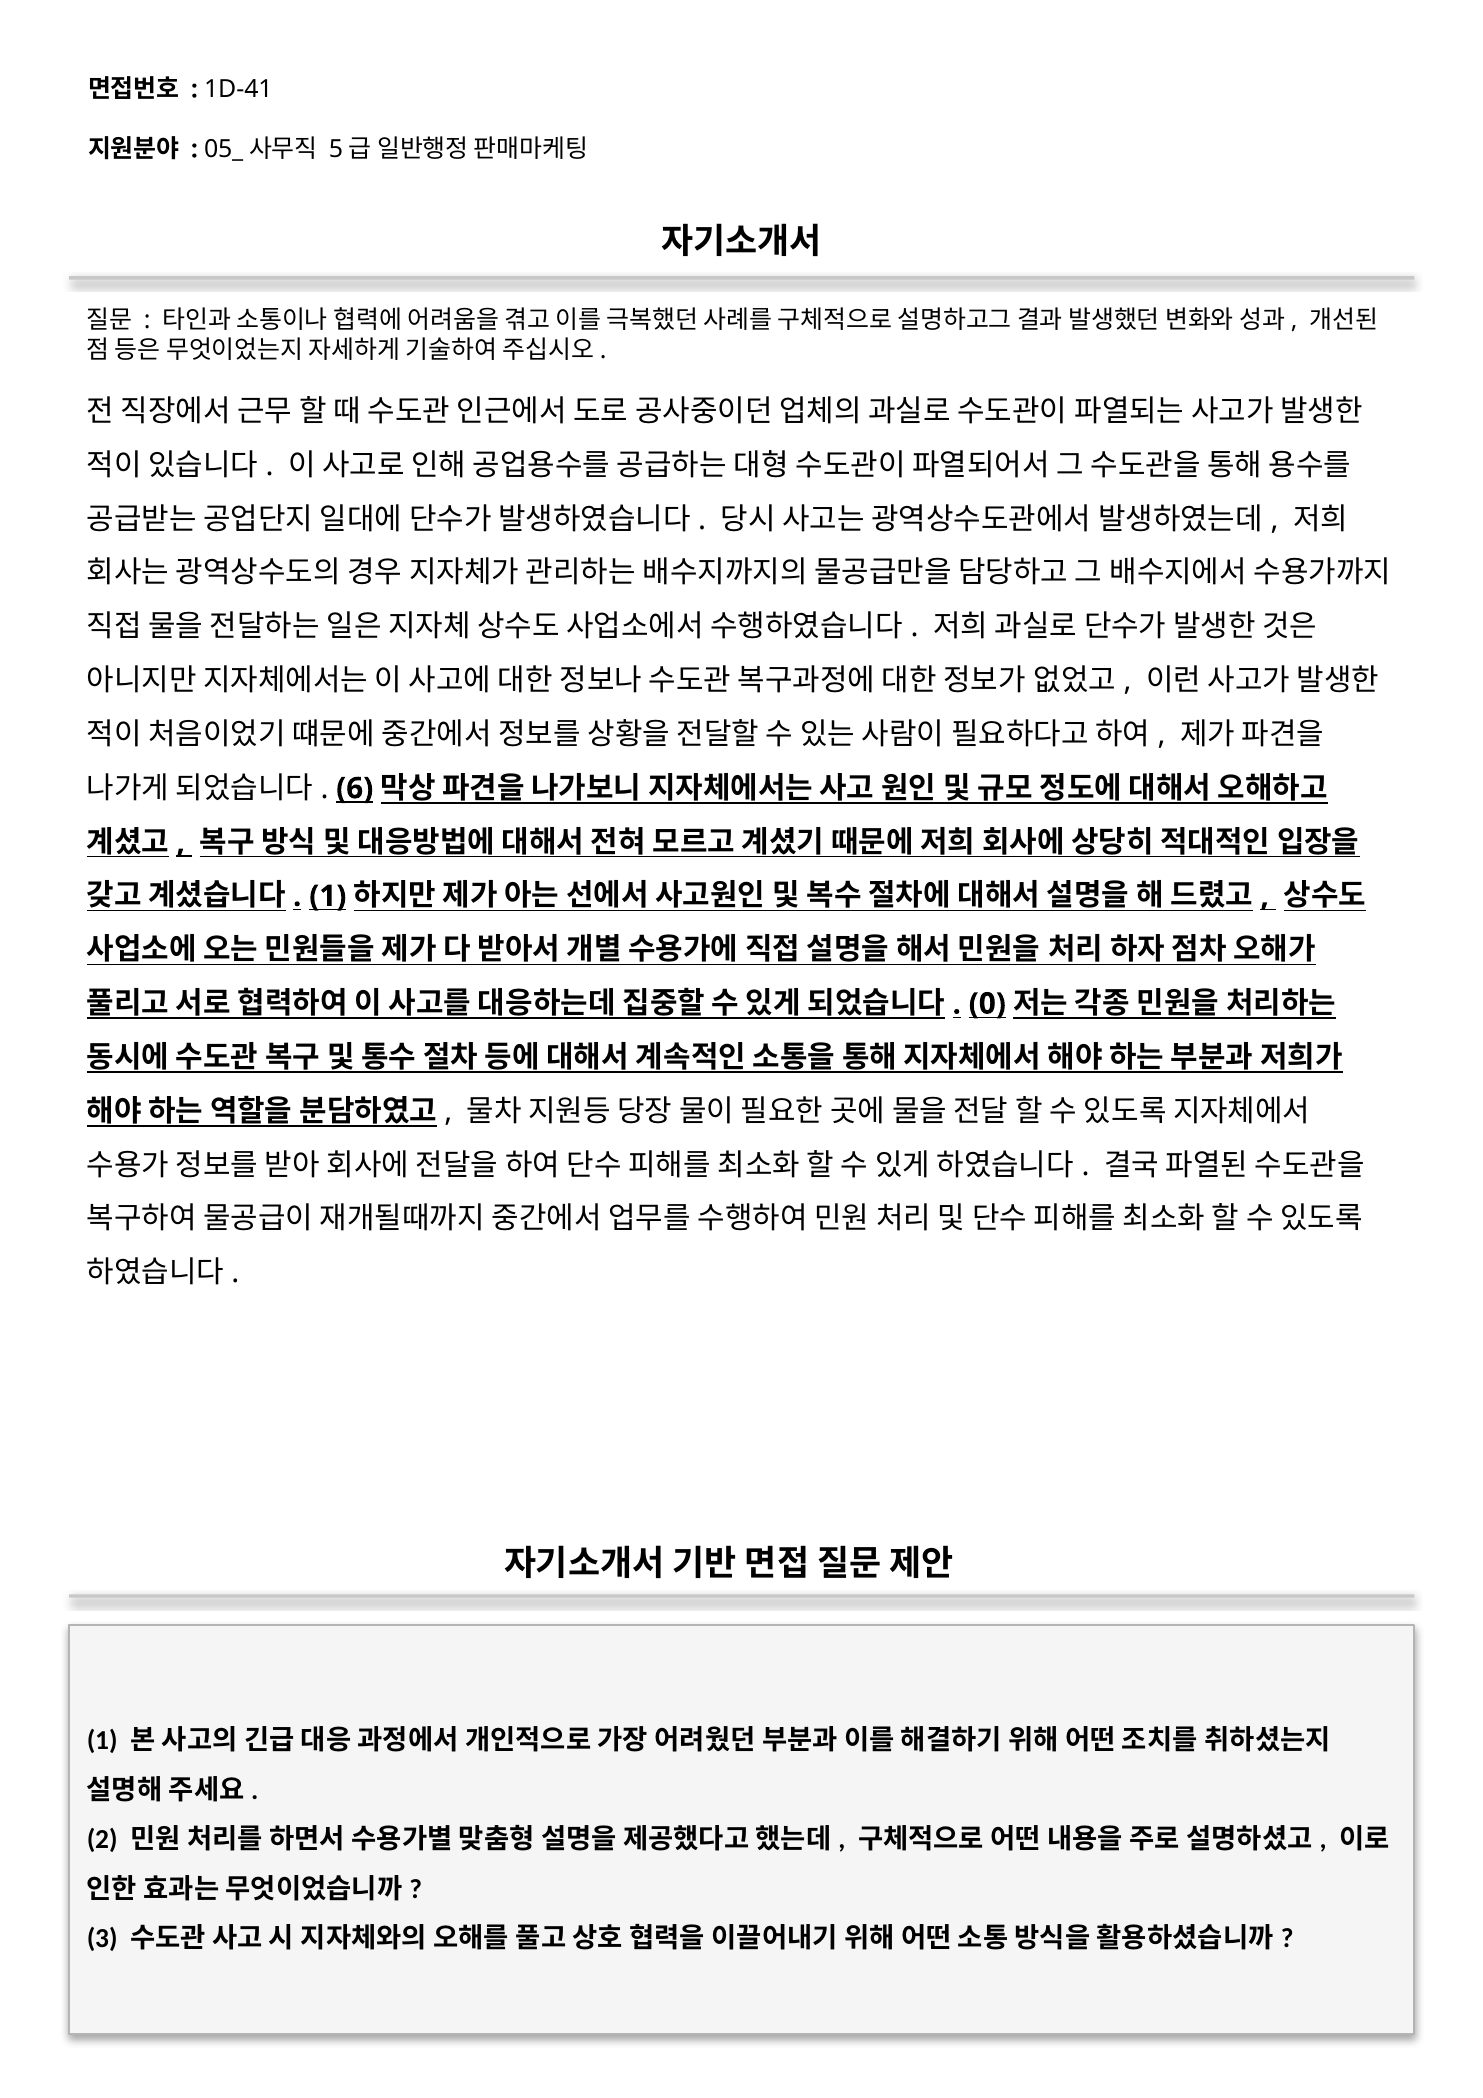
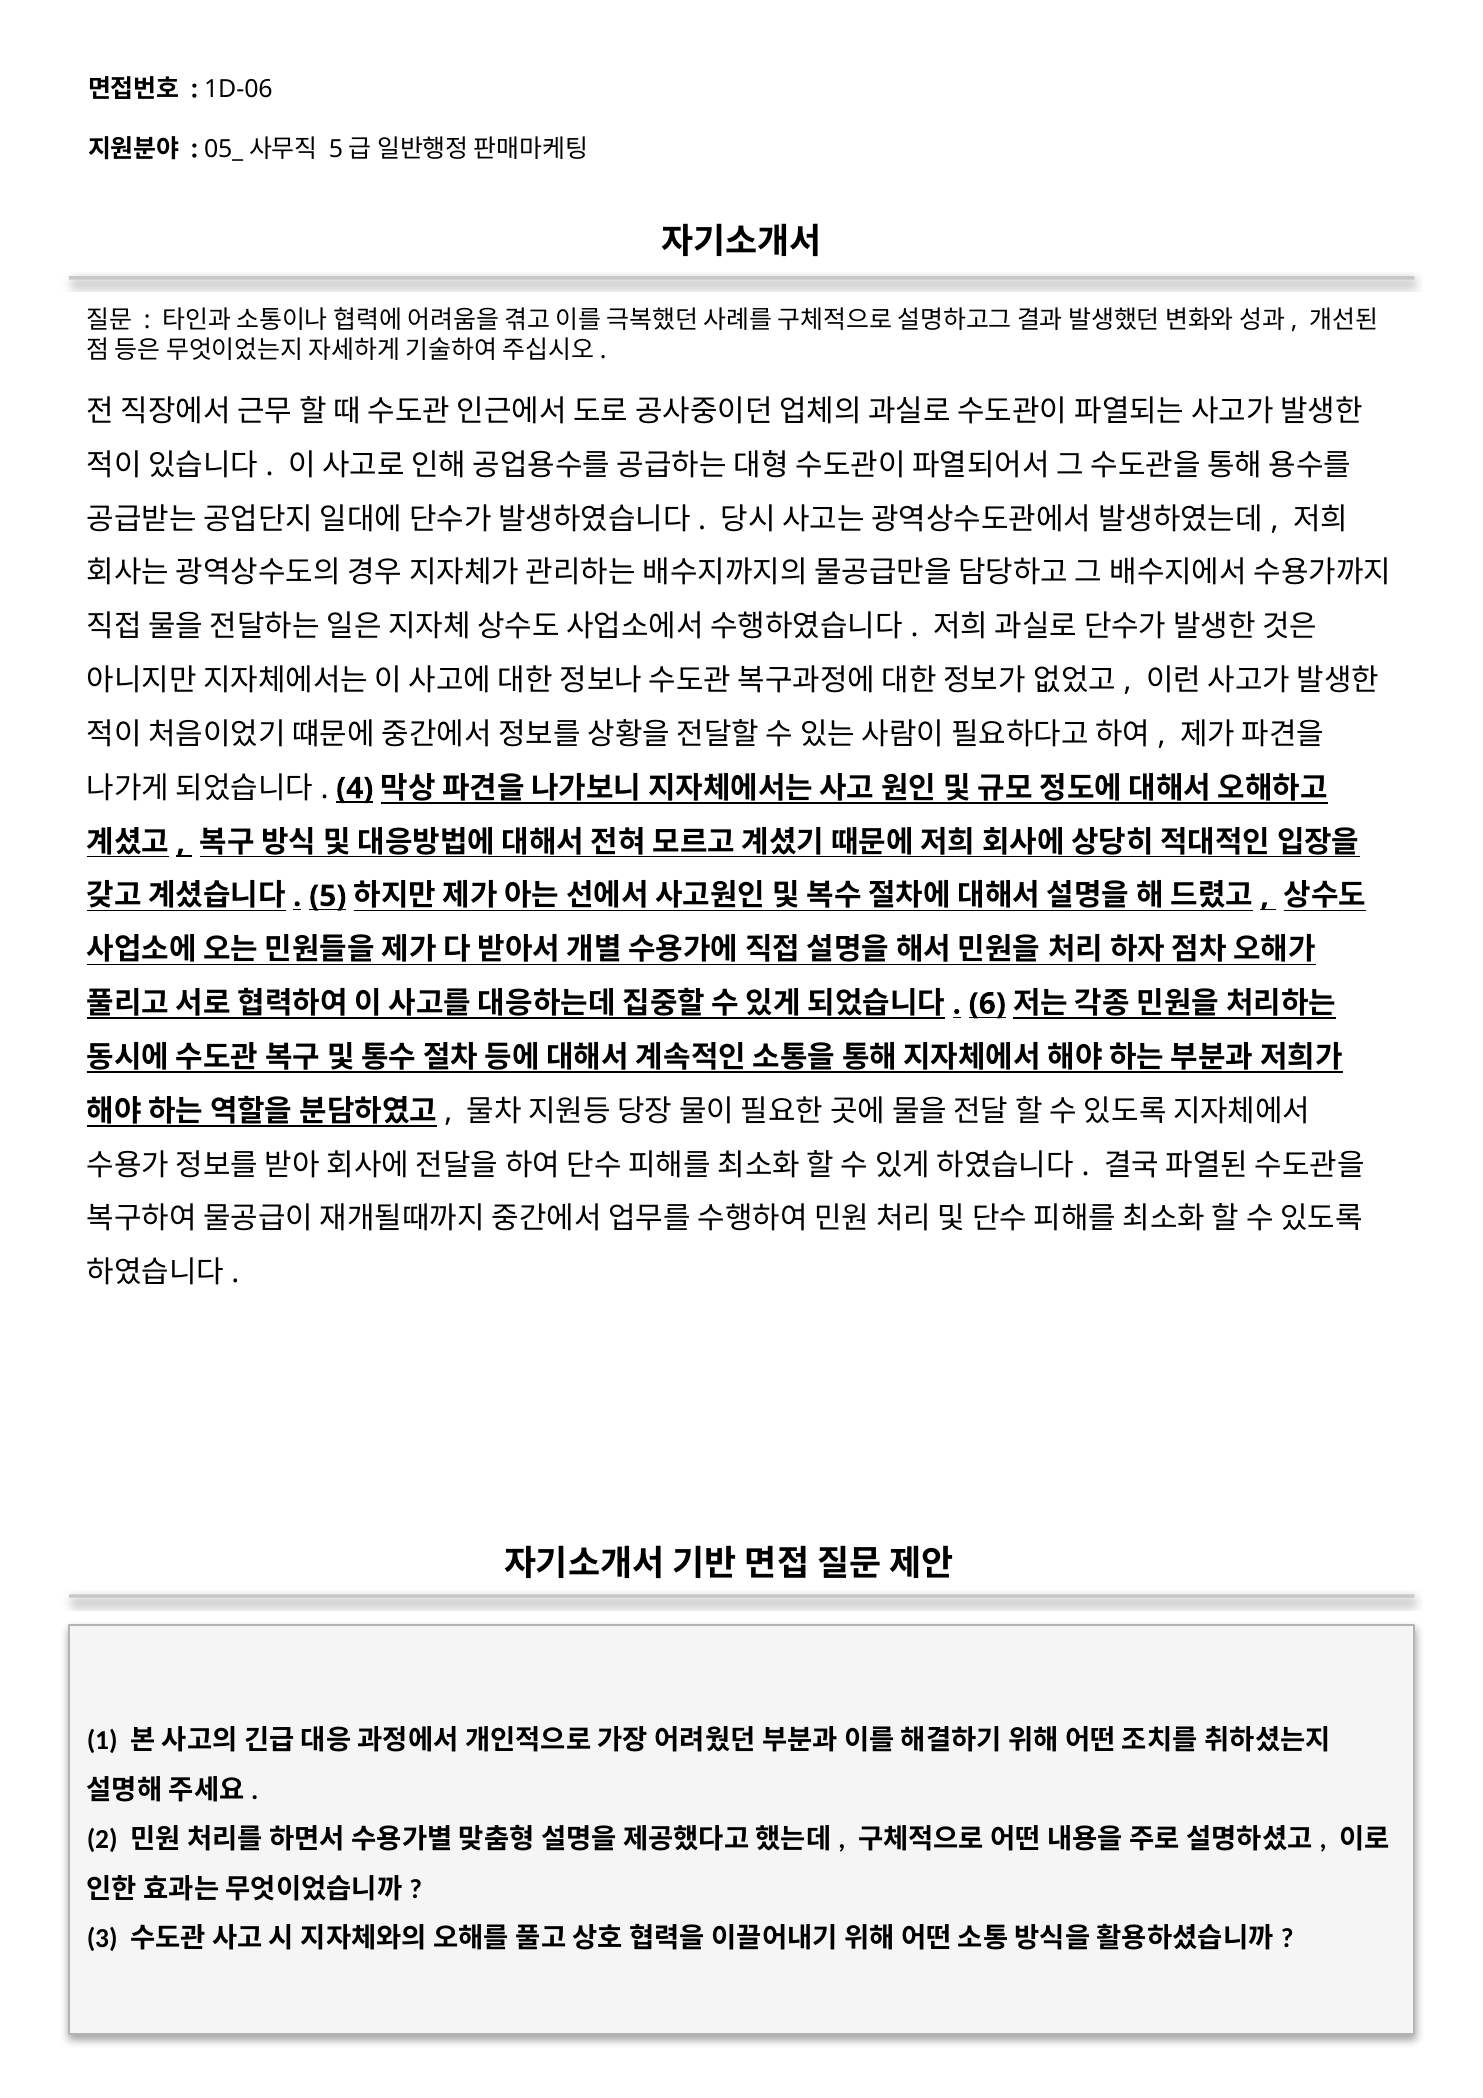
1D-41: 1D-41 -> 1D-06 (238, 89)
6: 6 -> 4 (355, 788)
1: 1 -> 5 (328, 896)
0: 0 -> 6 (987, 1003)
